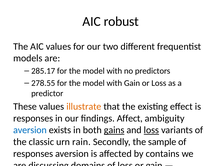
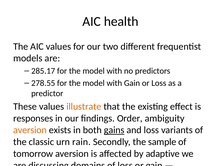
robust: robust -> health (121, 21)
Affect: Affect -> Order (130, 118)
aversion colour: blue -> orange (30, 130)
loss underline: present -> none (151, 130)
responses: responses -> tomorrow (33, 153)
contains: contains -> adaptive (163, 153)
